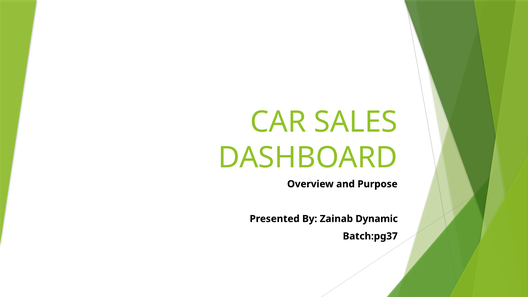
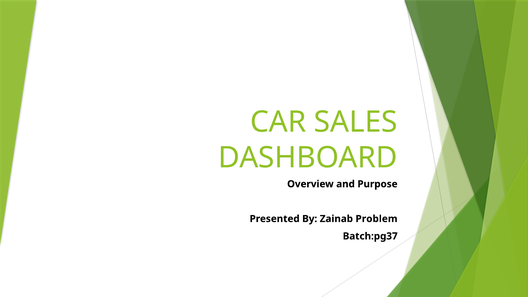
Dynamic: Dynamic -> Problem (377, 219)
